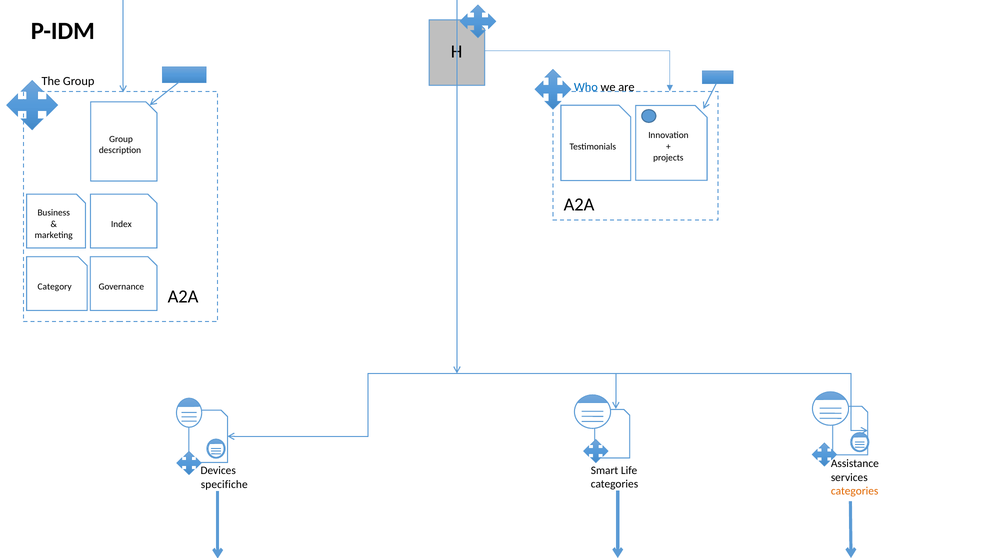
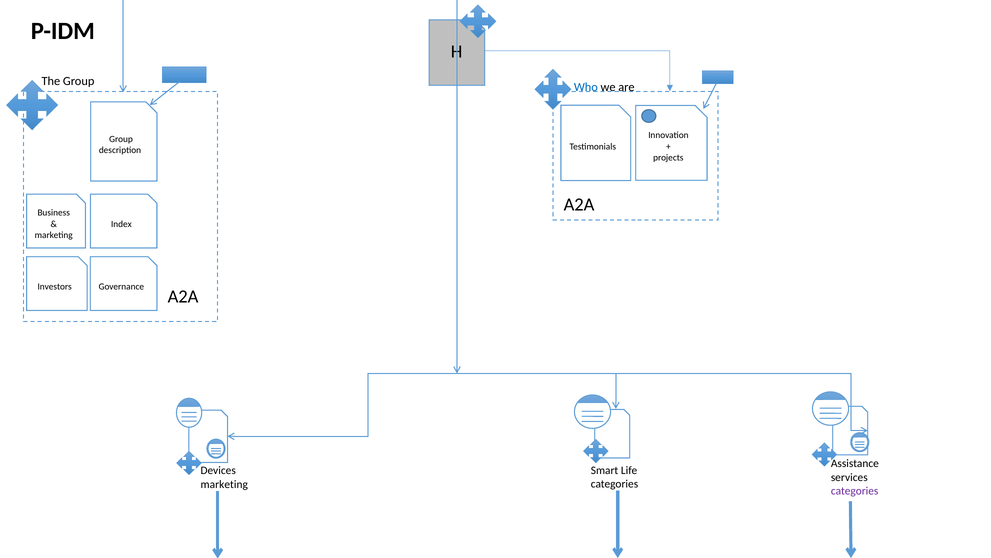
Category: Category -> Investors (55, 286)
specifiche: specifiche -> marketing (224, 484)
categories colour: orange -> purple (855, 490)
